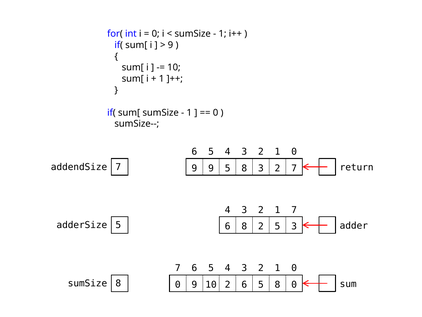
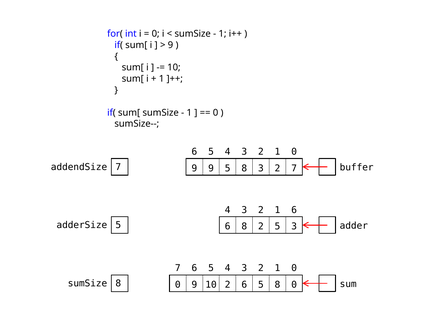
return: return -> buffer (357, 167)
1 7: 7 -> 6 (294, 210)
